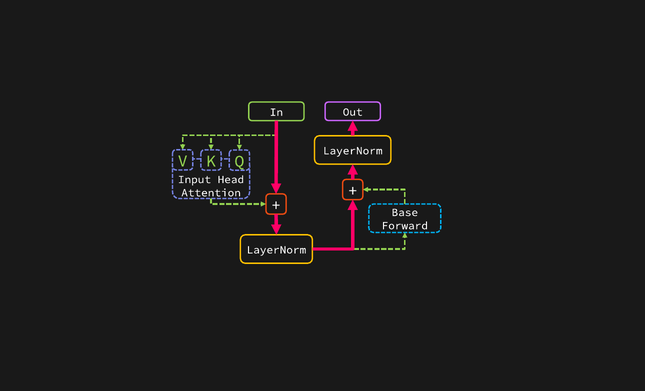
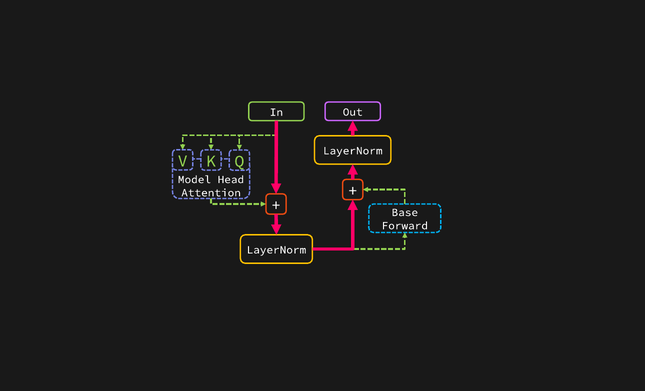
Input: Input -> Model (194, 179)
